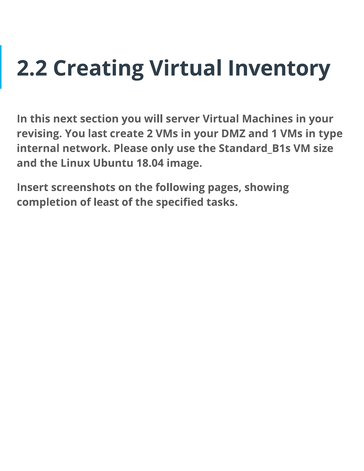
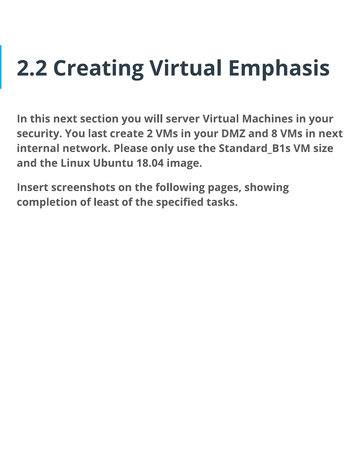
Inventory: Inventory -> Emphasis (279, 68)
revising: revising -> security (39, 134)
1: 1 -> 8 (274, 134)
in type: type -> next (331, 134)
